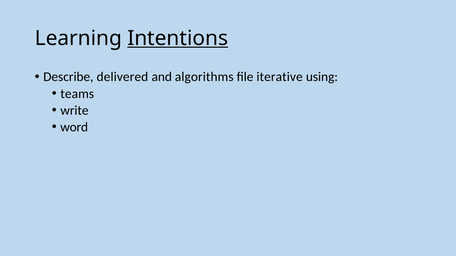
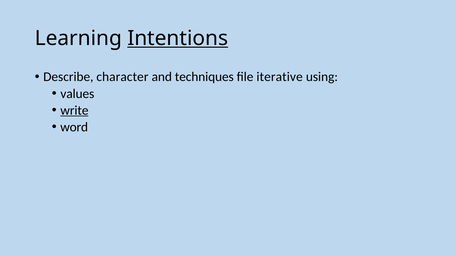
delivered: delivered -> character (122, 77)
algorithms: algorithms -> techniques (204, 77)
teams: teams -> values (77, 94)
write underline: none -> present (74, 111)
